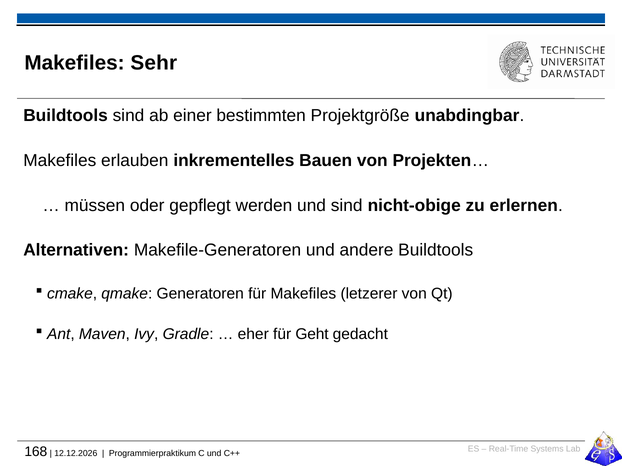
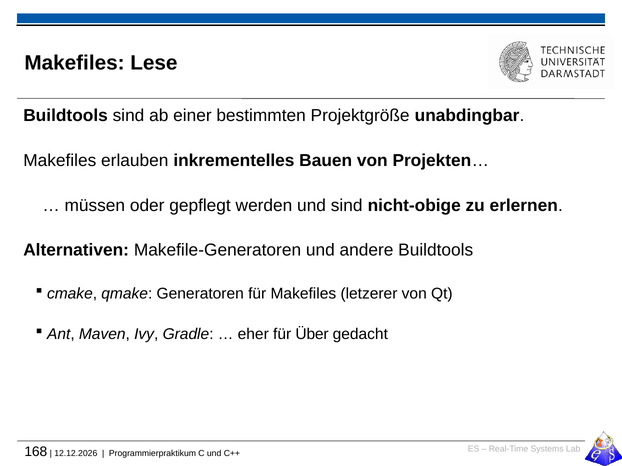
Sehr: Sehr -> Lese (154, 63)
Geht: Geht -> Über (312, 334)
